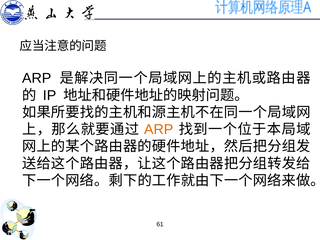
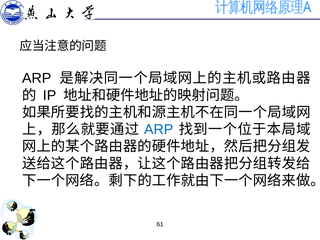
ARP colour: orange -> blue (159, 129)
